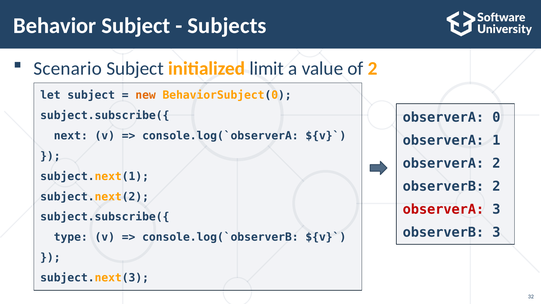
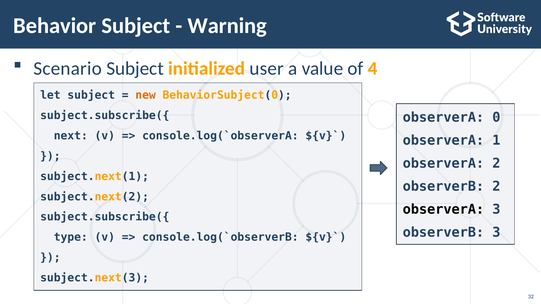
Subjects: Subjects -> Warning (227, 26)
limit: limit -> user (267, 69)
of 2: 2 -> 4 (373, 69)
observerA colour: red -> black (443, 210)
